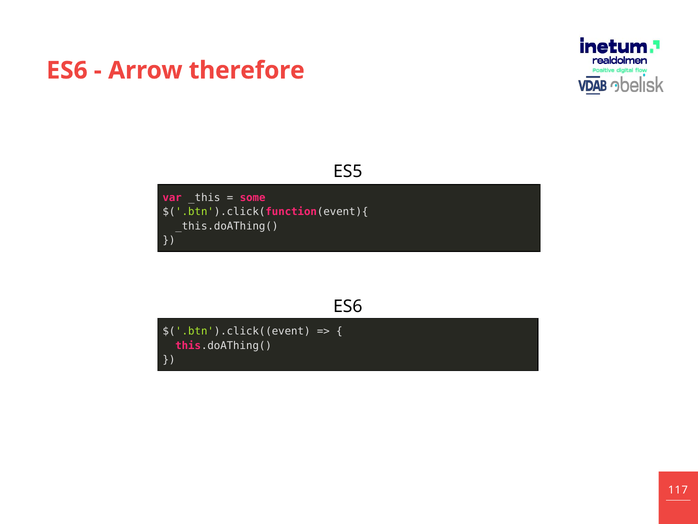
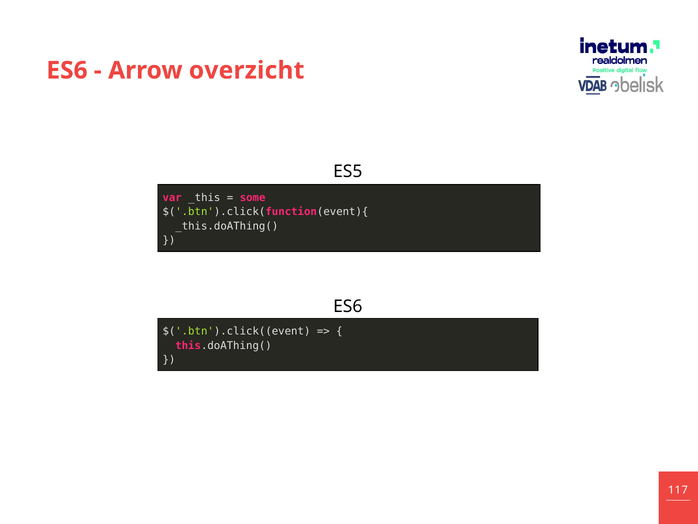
therefore: therefore -> overzicht (247, 70)
